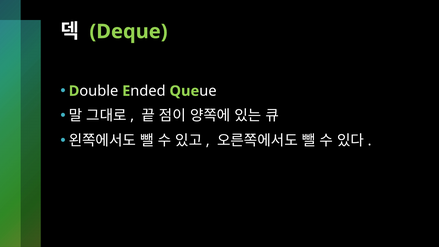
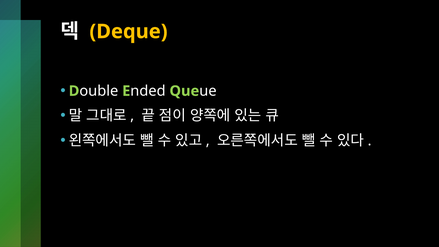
Deque colour: light green -> yellow (129, 32)
